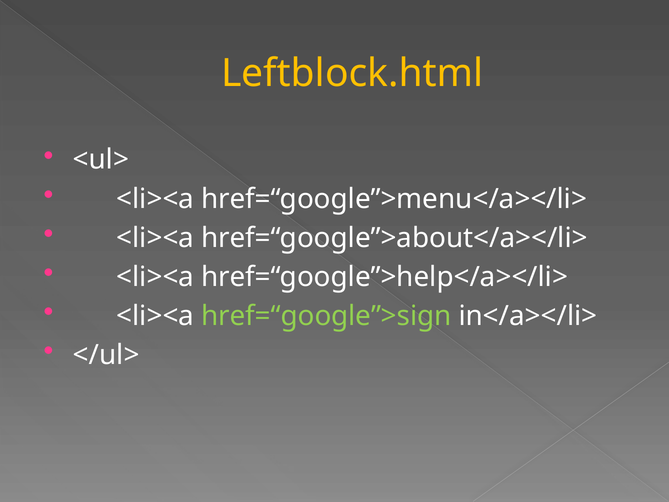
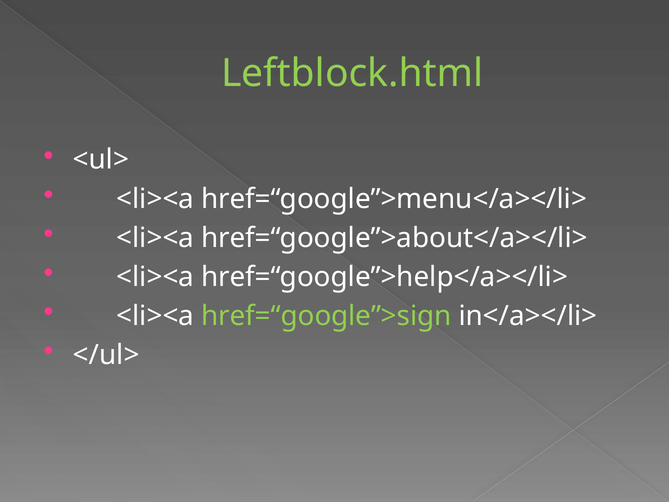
Leftblock.html colour: yellow -> light green (352, 73)
